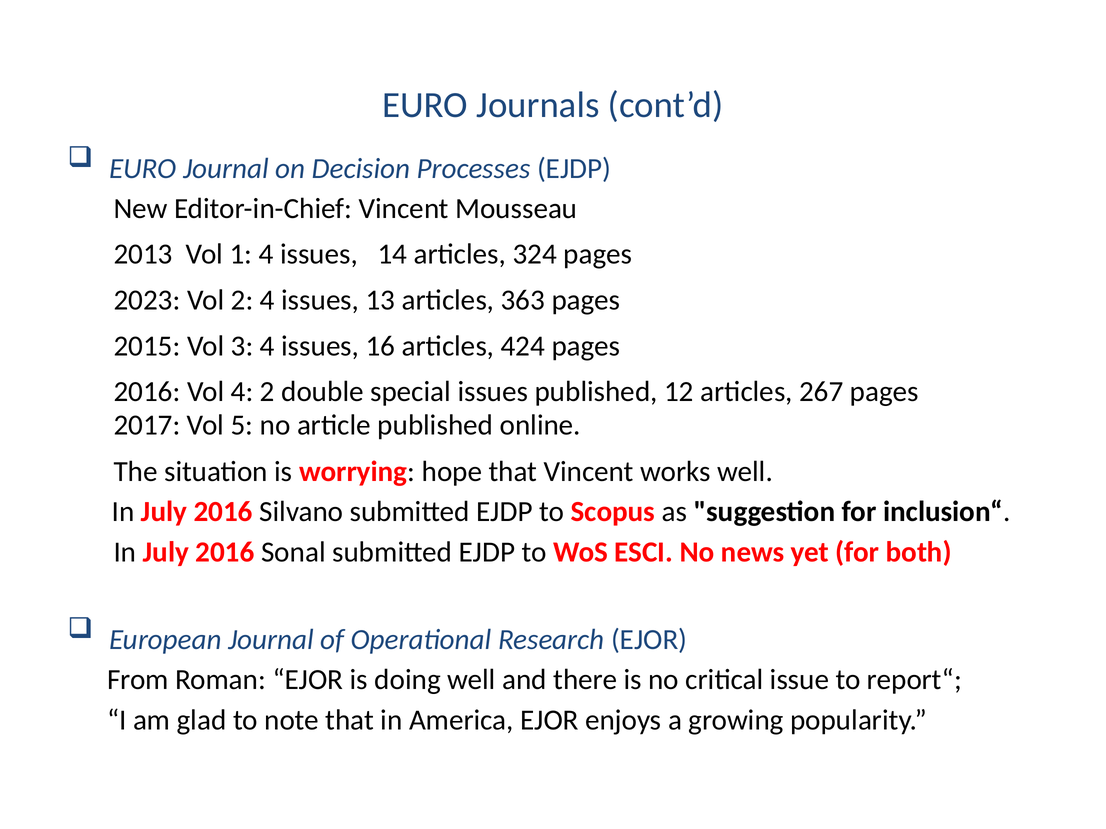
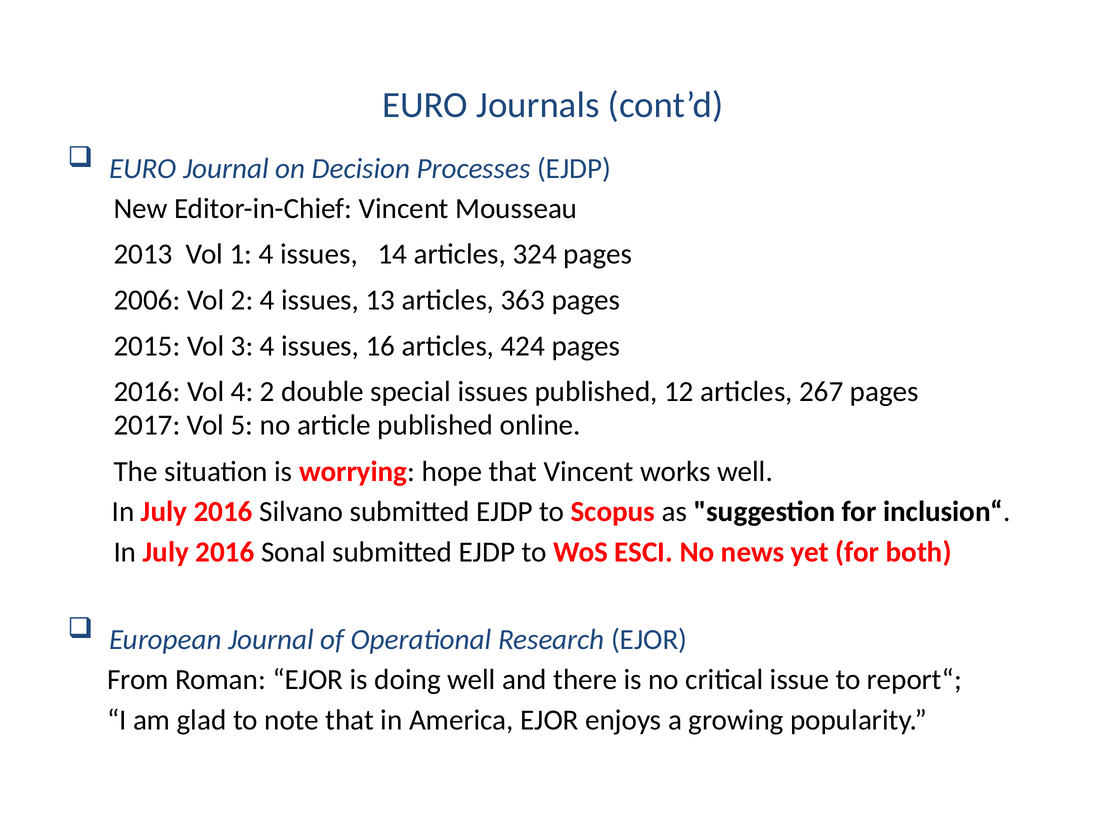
2023: 2023 -> 2006 (147, 300)
